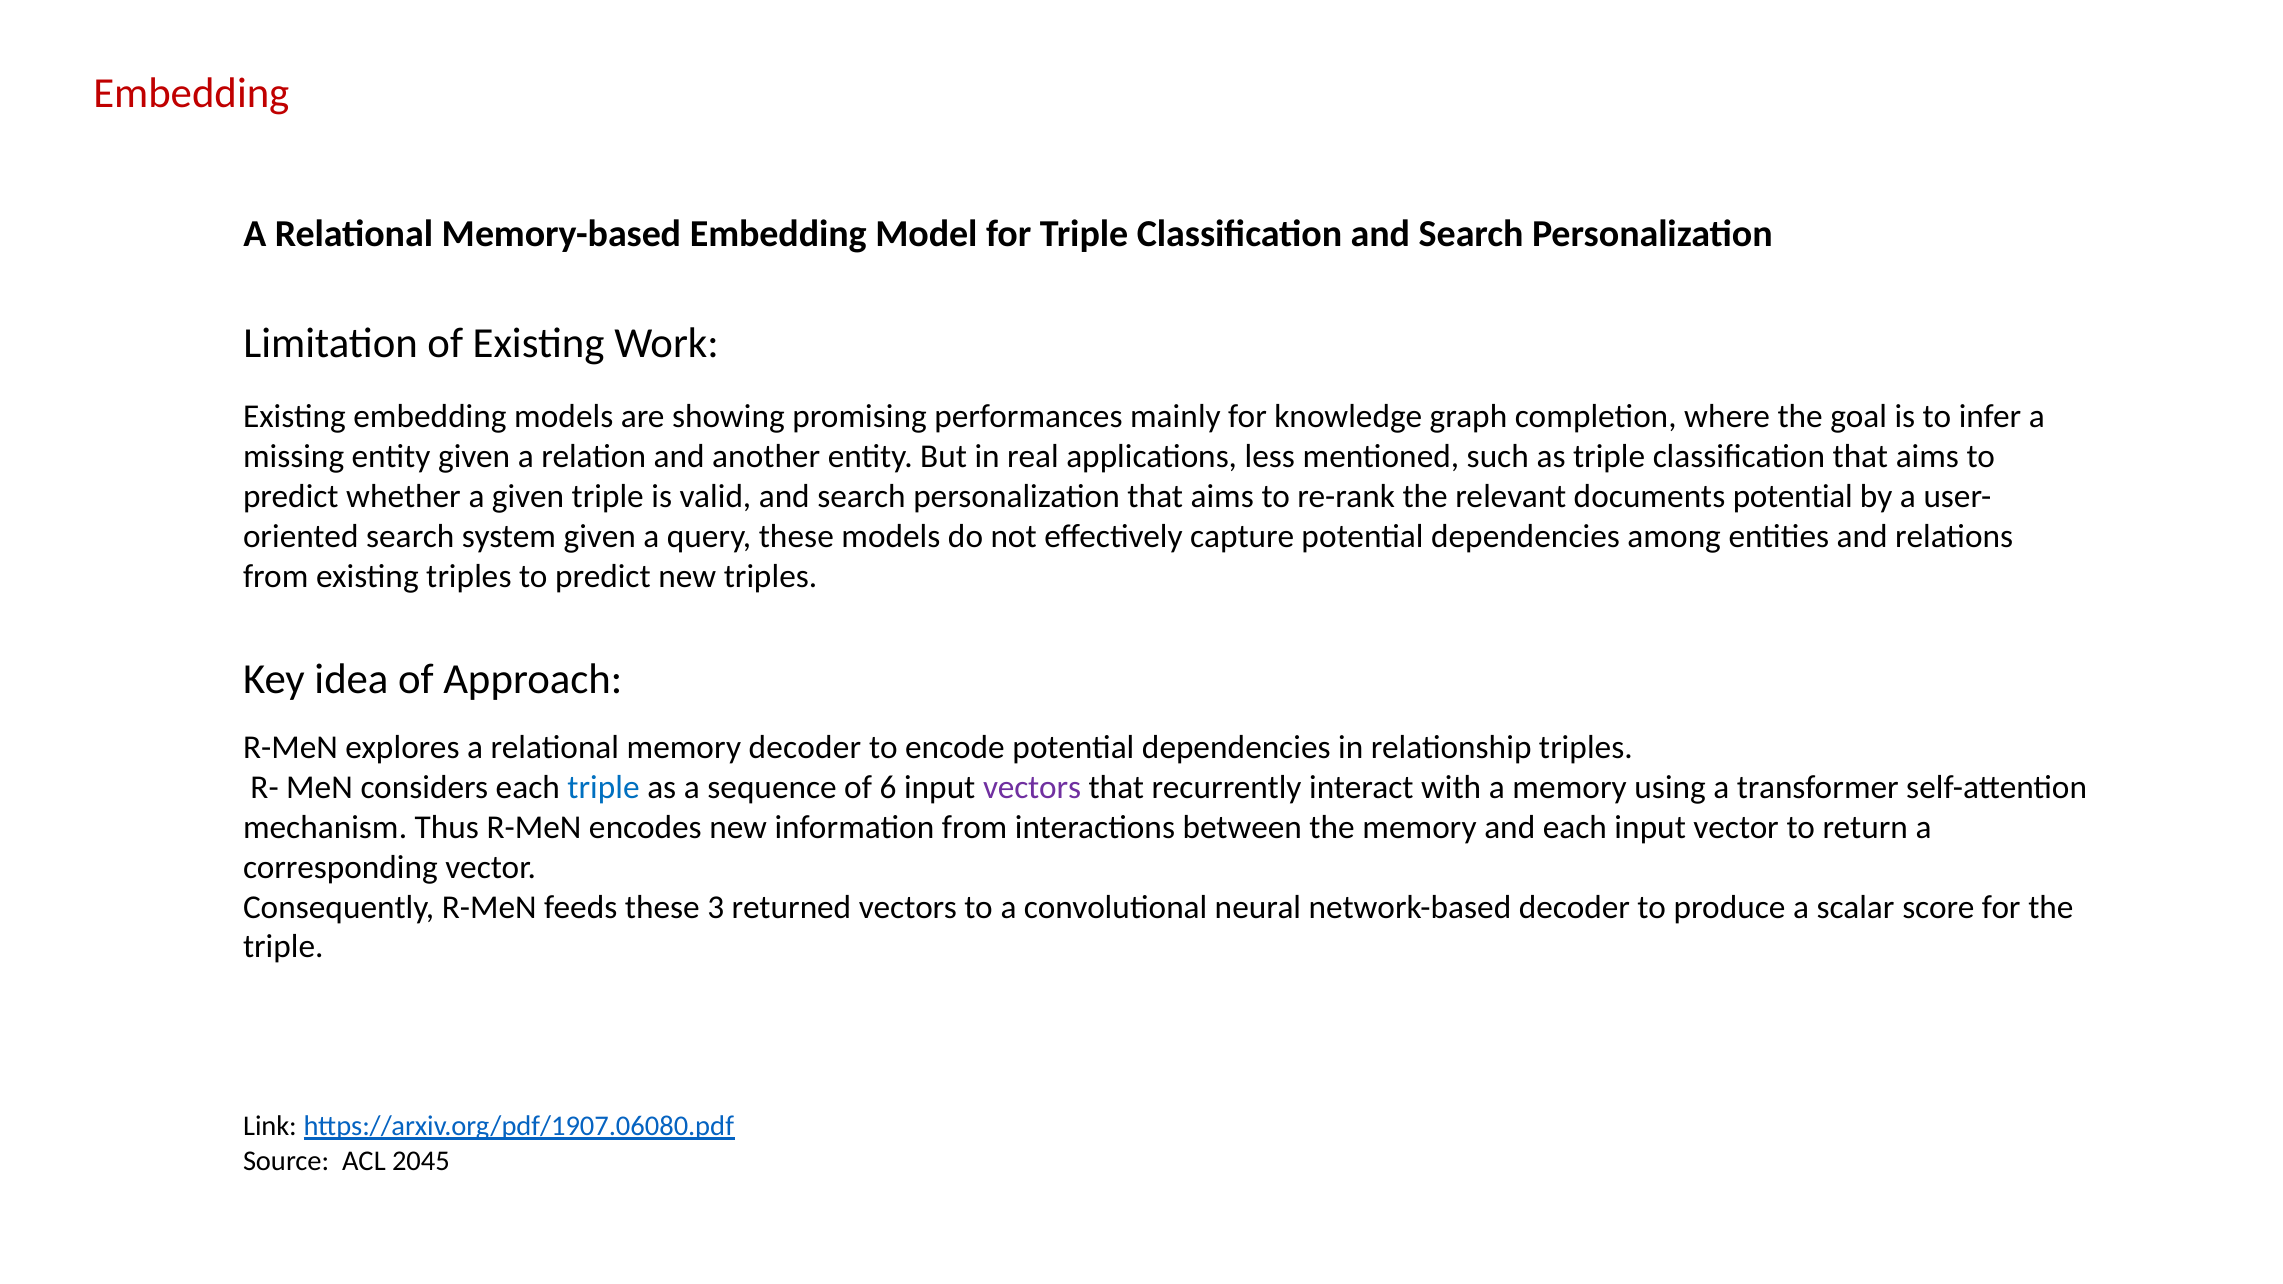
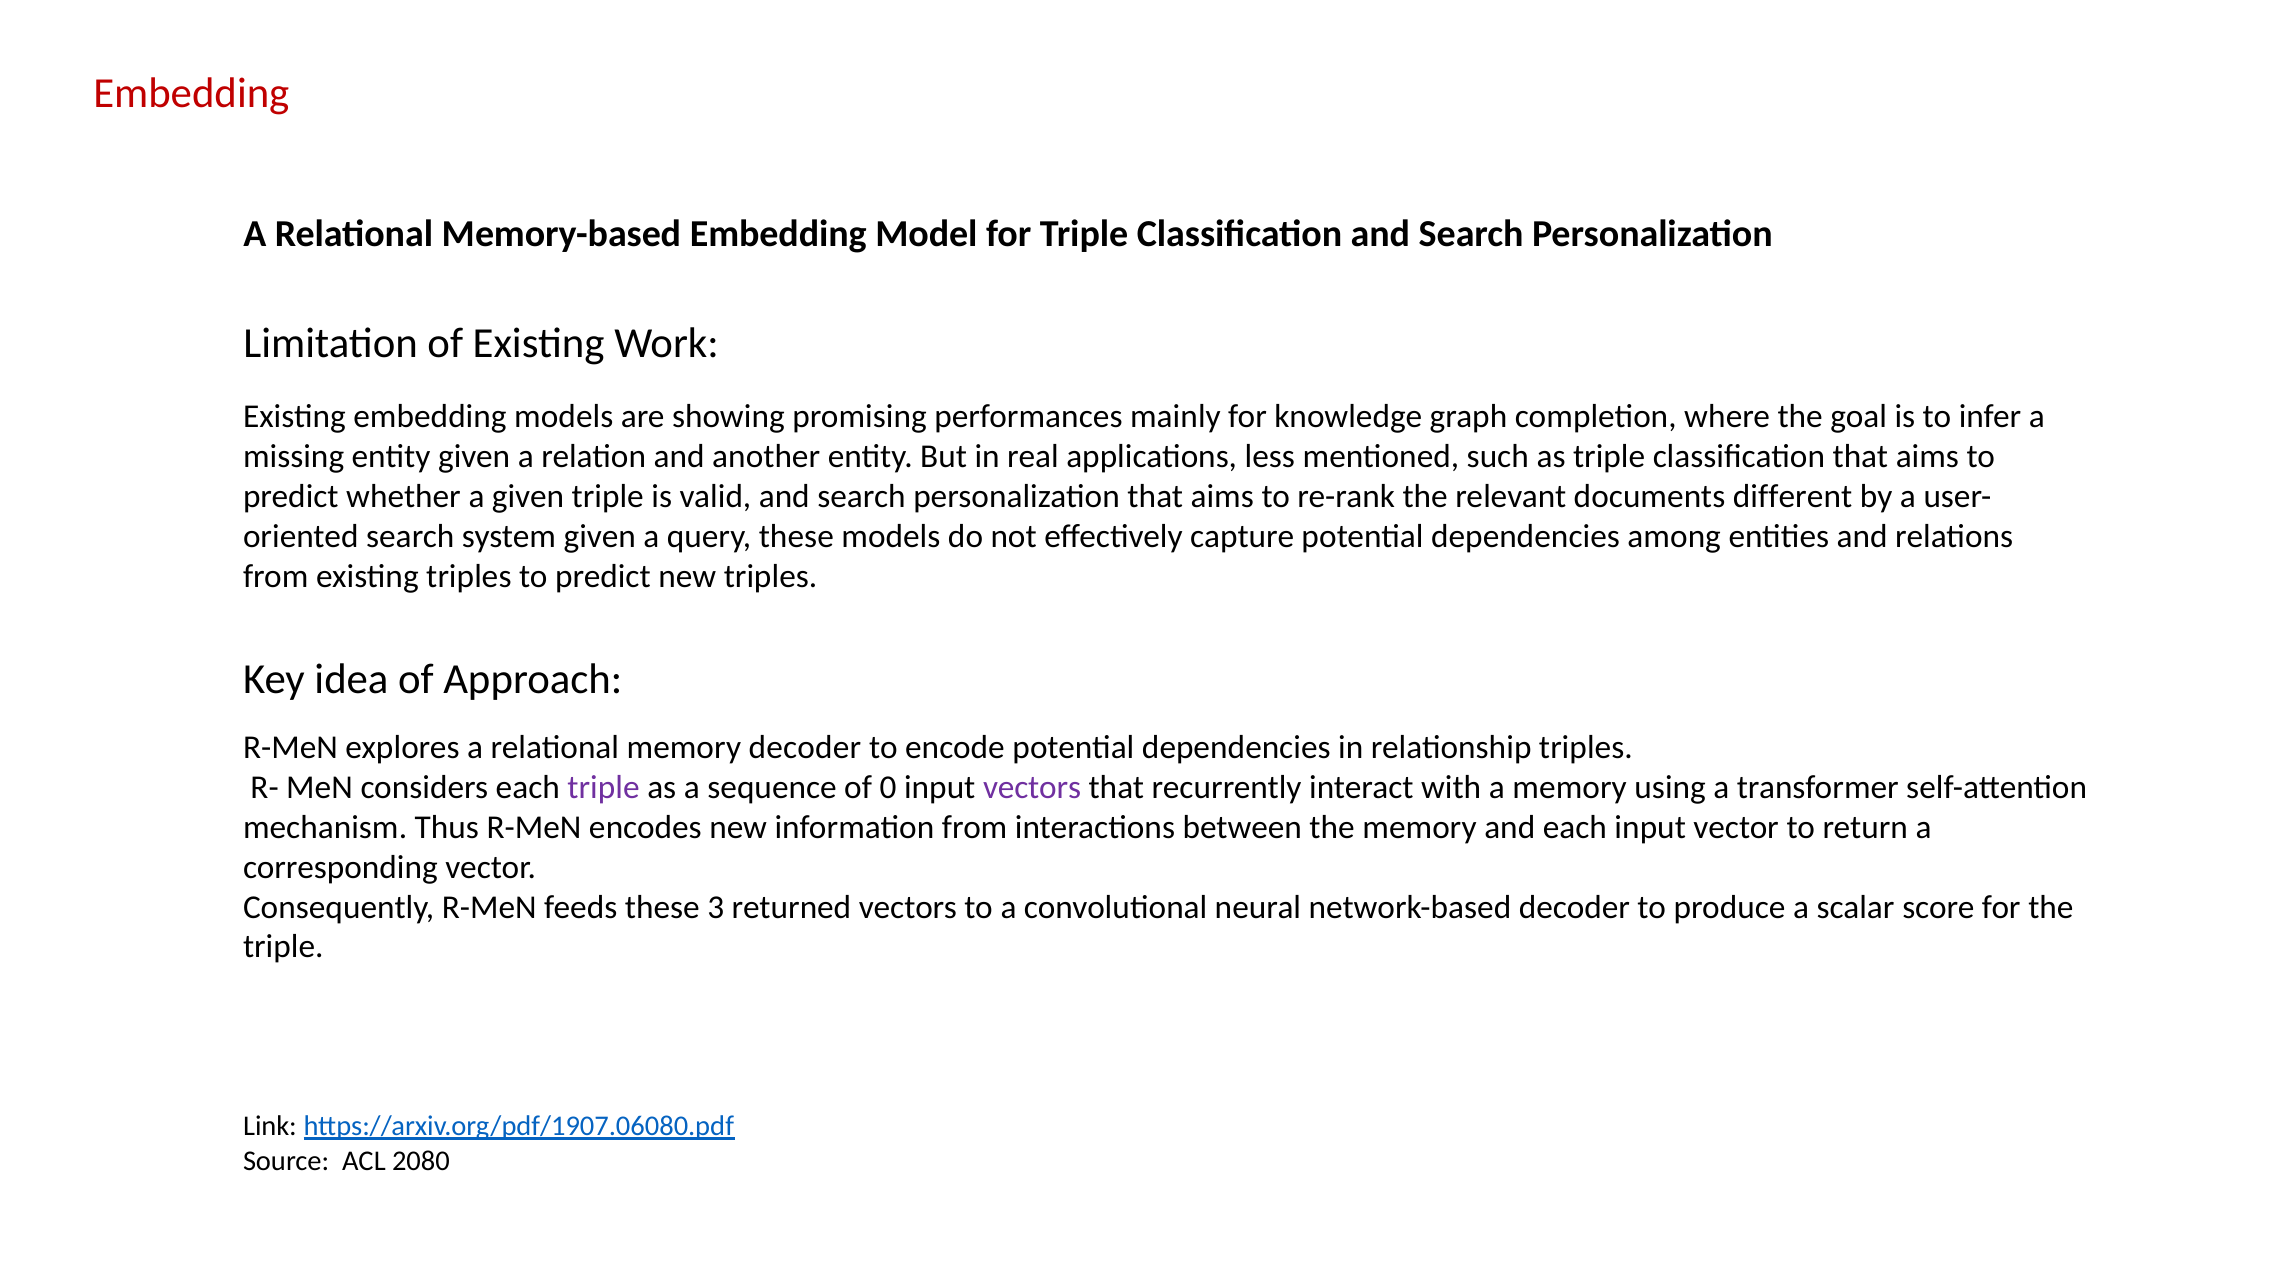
documents potential: potential -> different (1793, 496)
triple colour: blue -> purple (604, 787)
6: 6 -> 0 (888, 787)
2045: 2045 -> 2080 (421, 1161)
